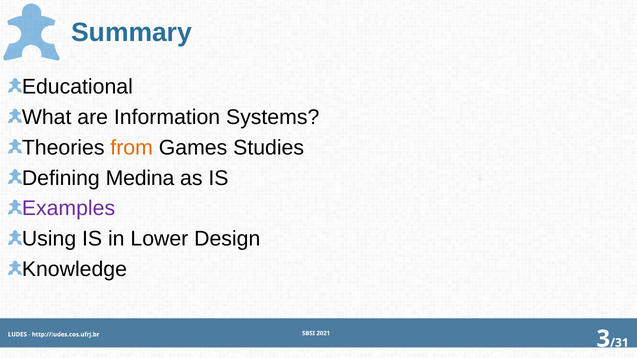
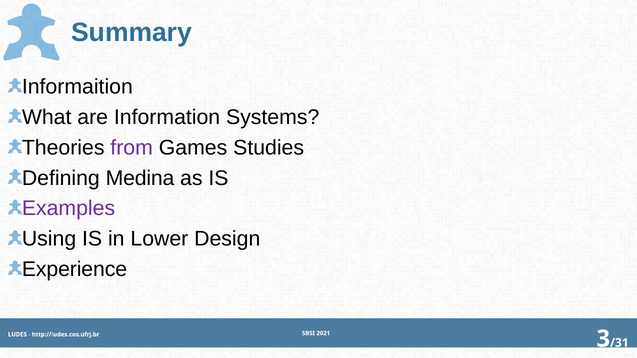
Educational: Educational -> Informaition (77, 87)
from colour: orange -> purple (132, 148)
Knowledge: Knowledge -> Experience (74, 270)
